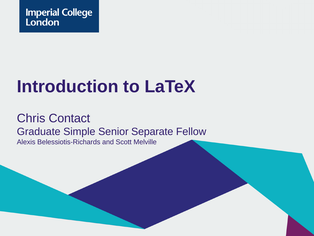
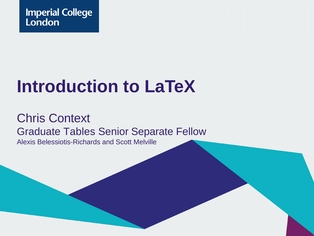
Contact: Contact -> Context (69, 118)
Simple: Simple -> Tables (79, 132)
